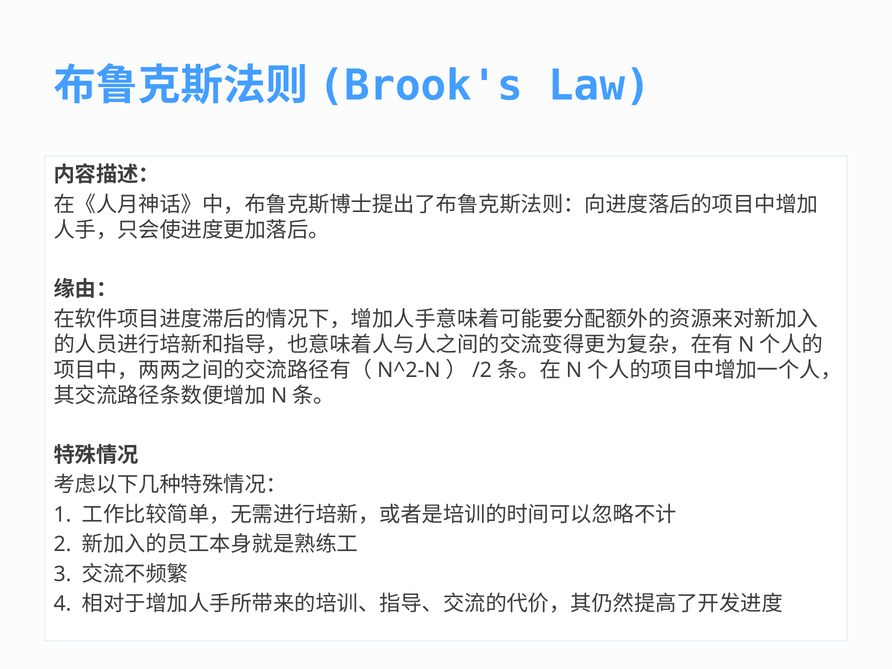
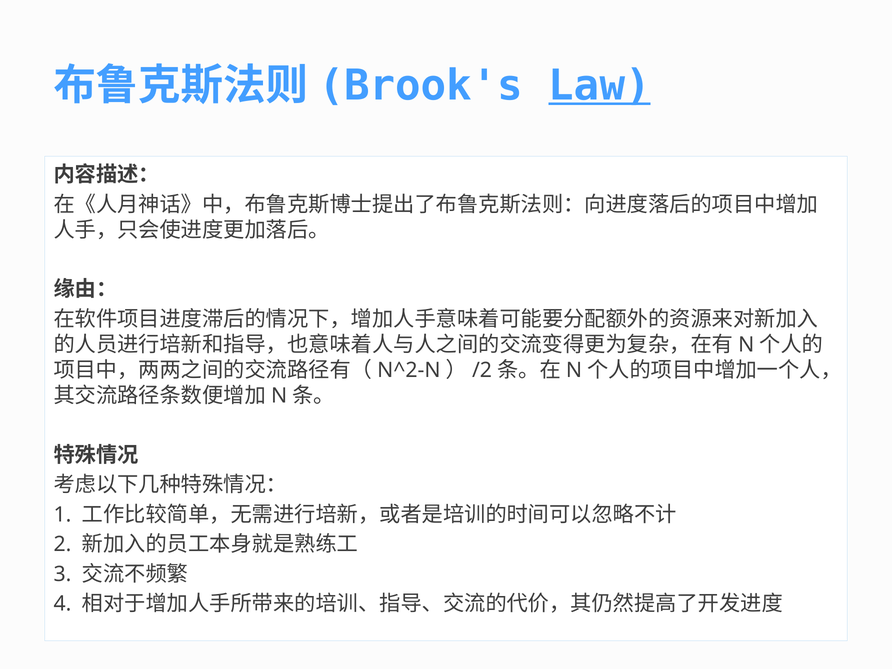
Law underline: none -> present (600, 85)
